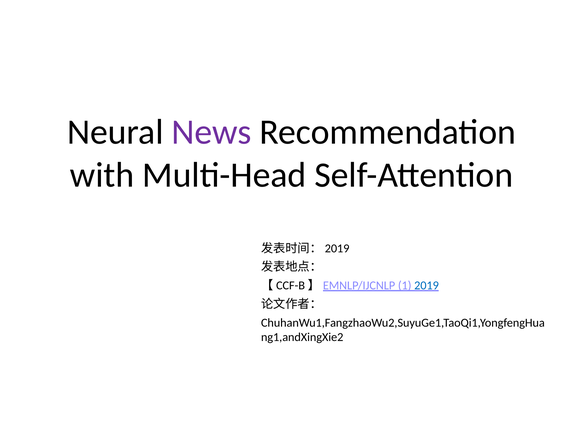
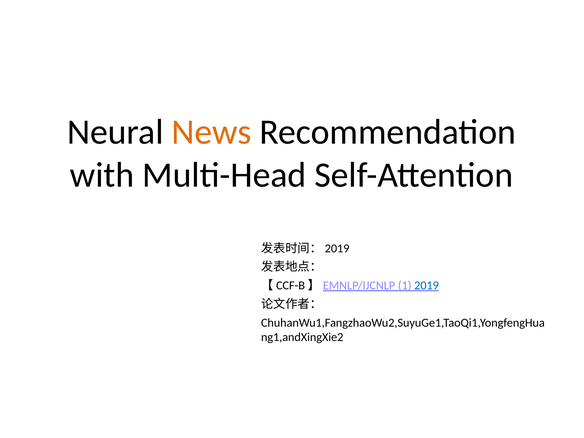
News colour: purple -> orange (212, 132)
